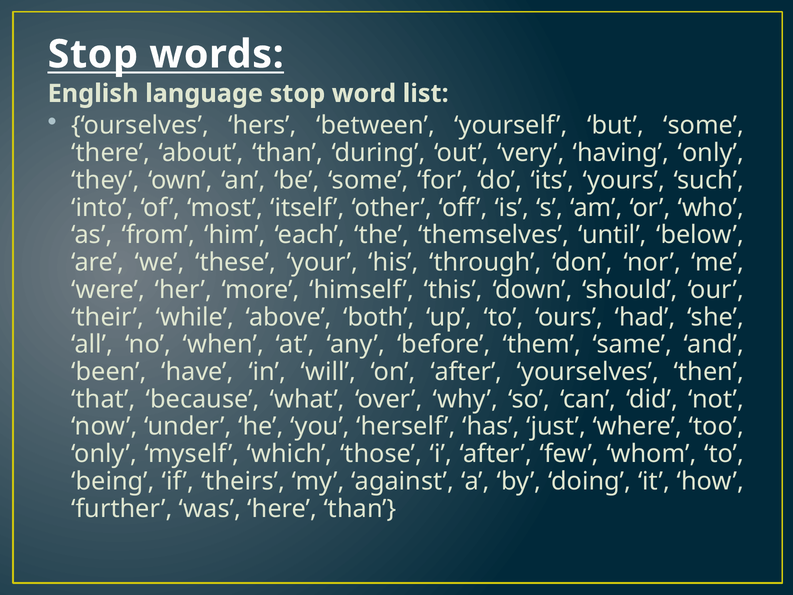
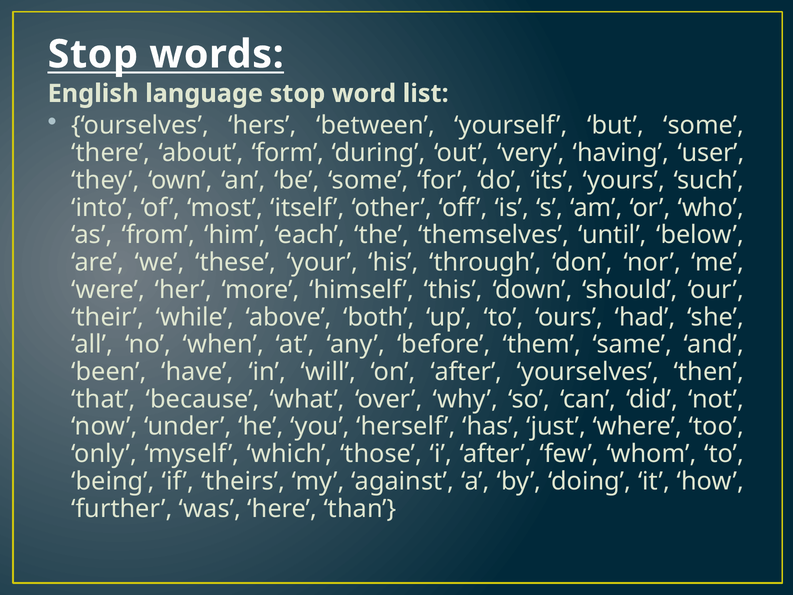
about than: than -> form (288, 153)
having only: only -> user (711, 153)
